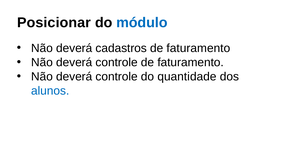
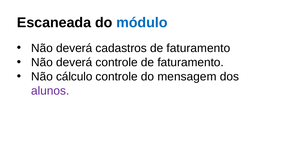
Posicionar: Posicionar -> Escaneada (54, 23)
deverá: deverá -> cálculo (74, 76)
quantidade: quantidade -> mensagem (187, 76)
alunos colour: blue -> purple (50, 91)
